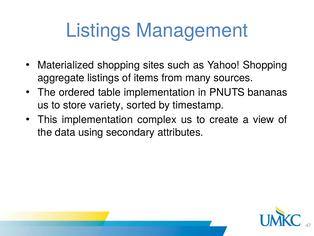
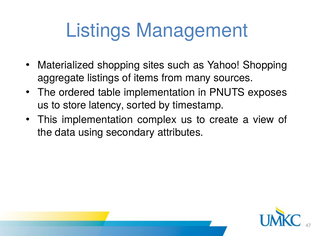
bananas: bananas -> exposes (267, 92)
variety: variety -> latency (106, 105)
